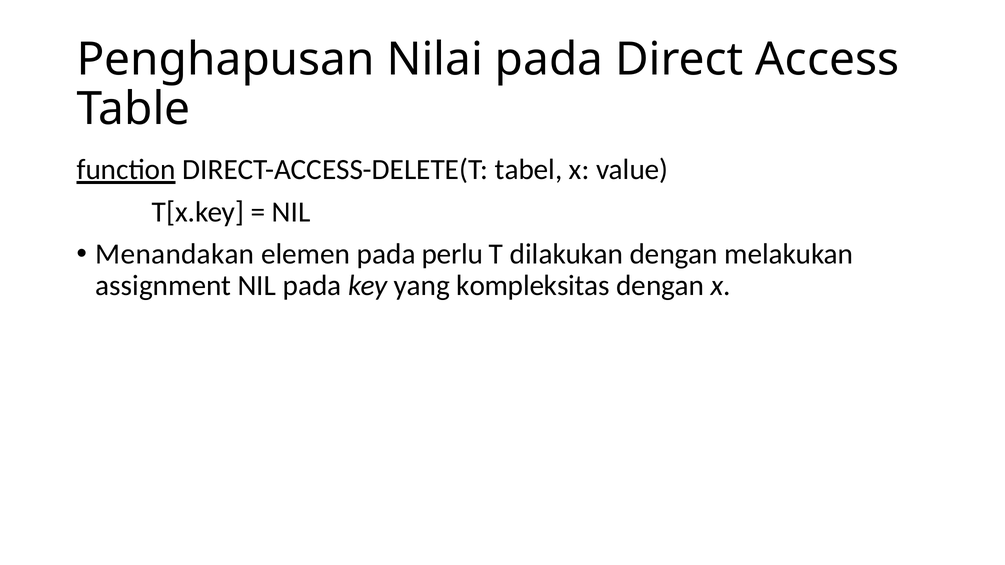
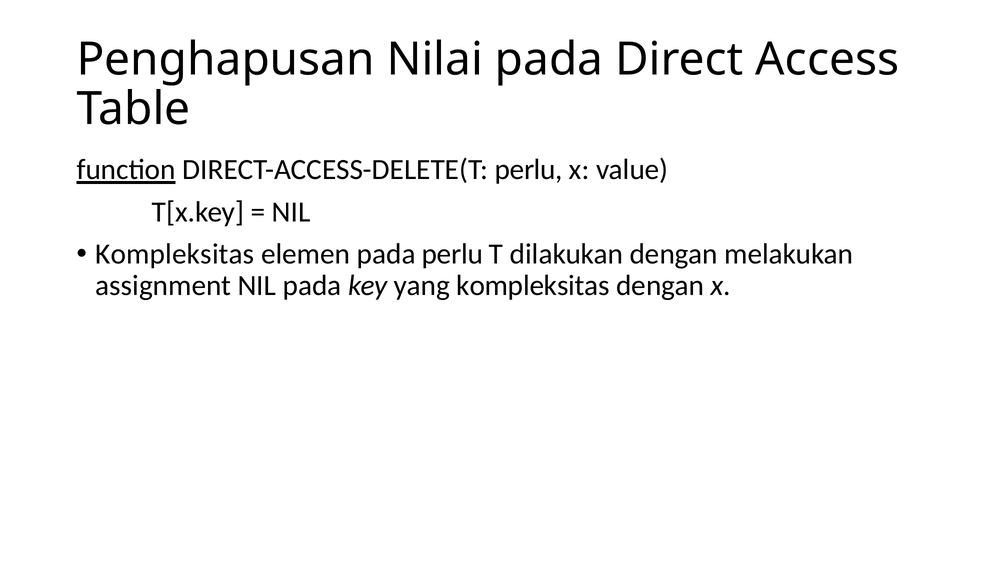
DIRECT-ACCESS-DELETE(T tabel: tabel -> perlu (529, 170)
Menandakan: Menandakan -> Kompleksitas (175, 254)
